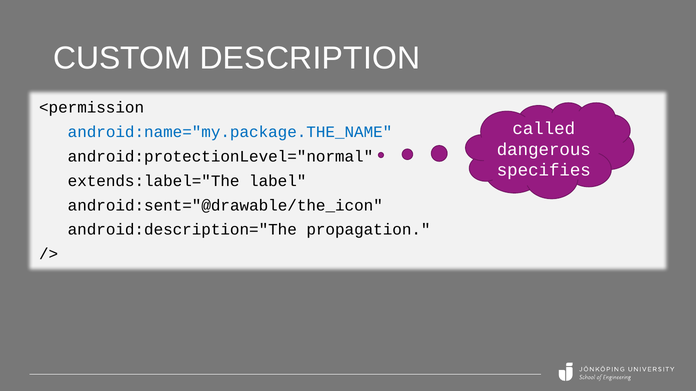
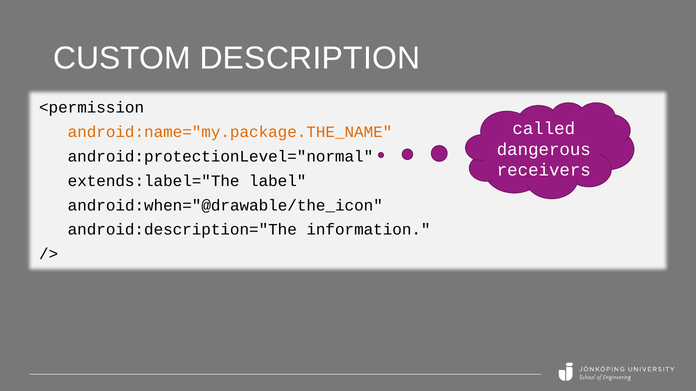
android:name="my.package.THE_NAME colour: blue -> orange (230, 132)
specifies: specifies -> receivers (544, 170)
android:sent="@drawable/the_icon: android:sent="@drawable/the_icon -> android:when="@drawable/the_icon (225, 206)
propagation: propagation -> information (368, 230)
